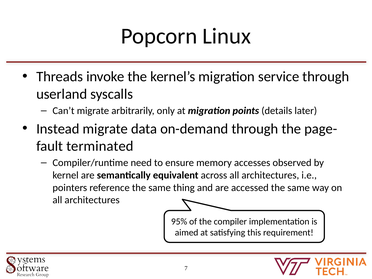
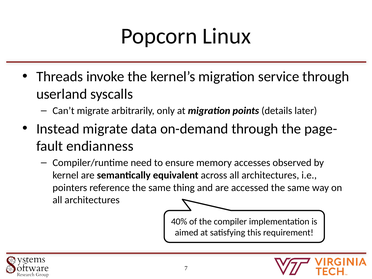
terminated: terminated -> endianness (100, 146)
95%: 95% -> 40% (179, 222)
